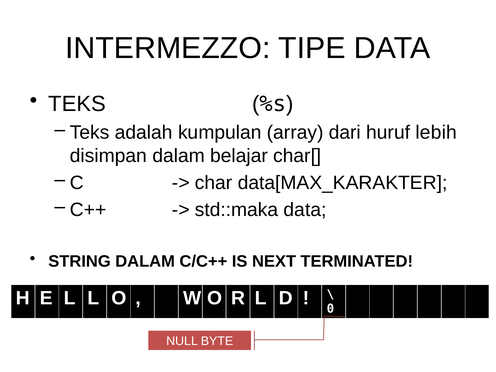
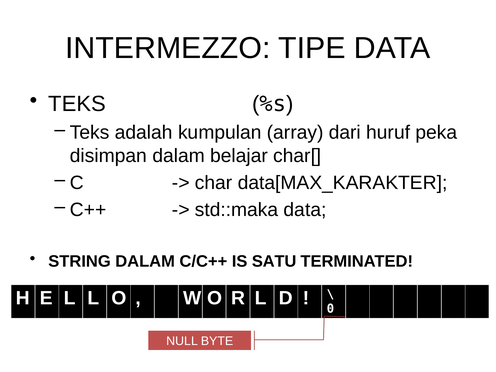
lebih: lebih -> peka (436, 132)
NEXT: NEXT -> SATU (274, 261)
